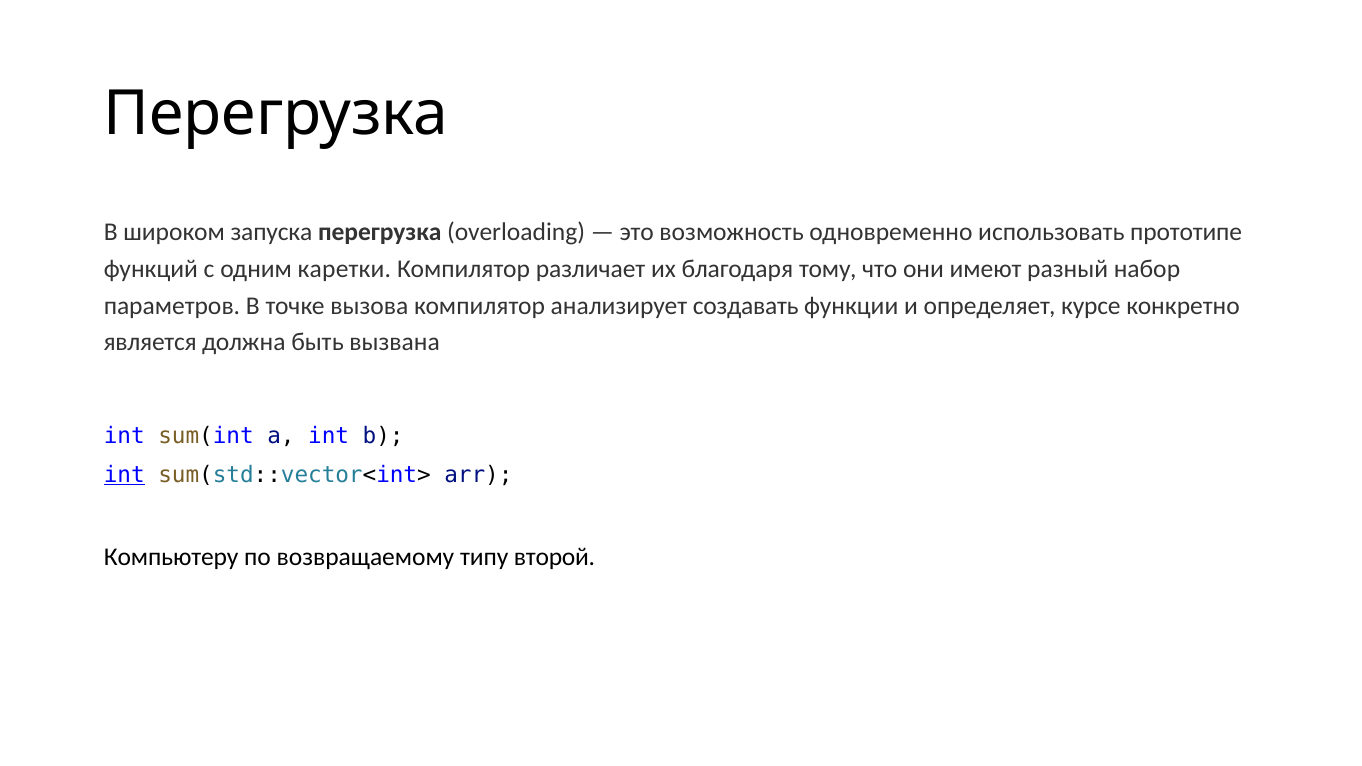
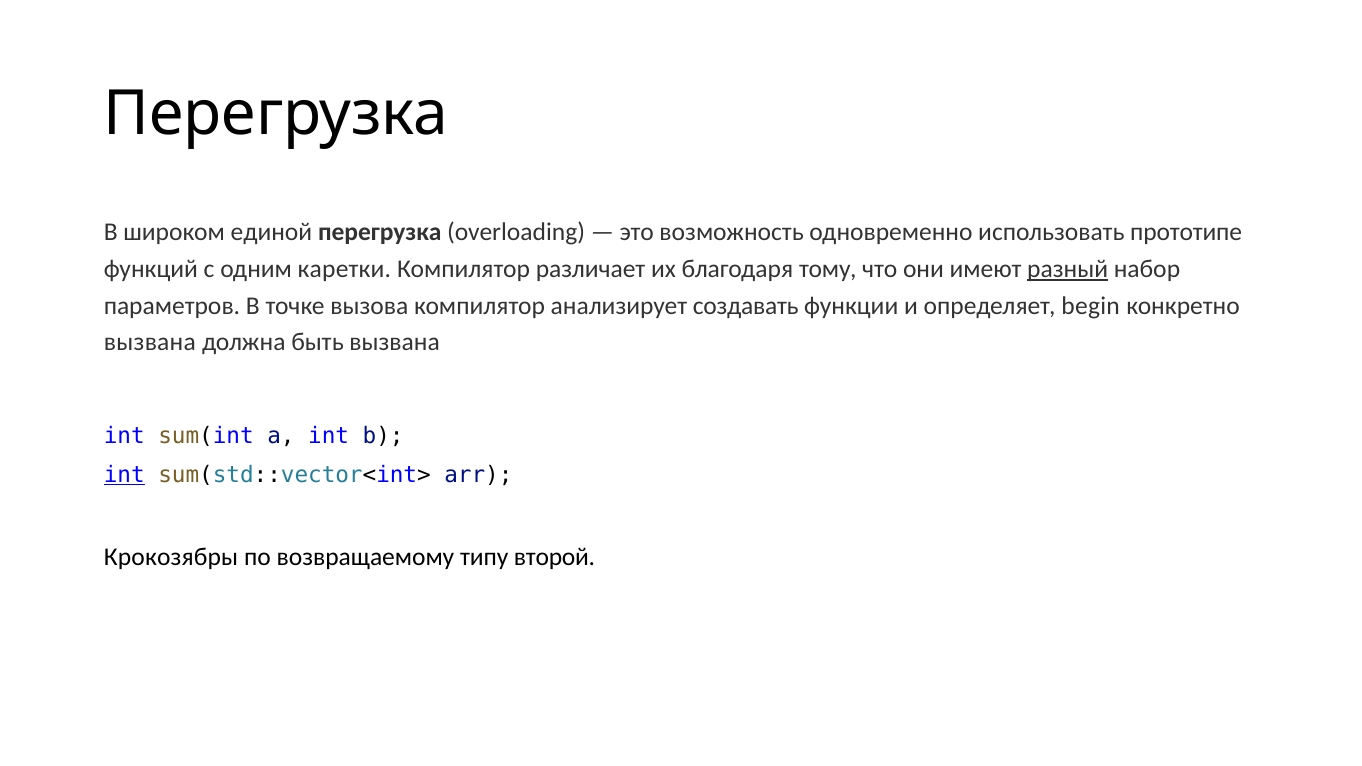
запуска: запуска -> единой (271, 232)
разный underline: none -> present (1068, 269)
курсе: курсе -> begin (1091, 306)
является: является -> вызвана (150, 343)
Компьютеру: Компьютеру -> Крокозябры (171, 557)
